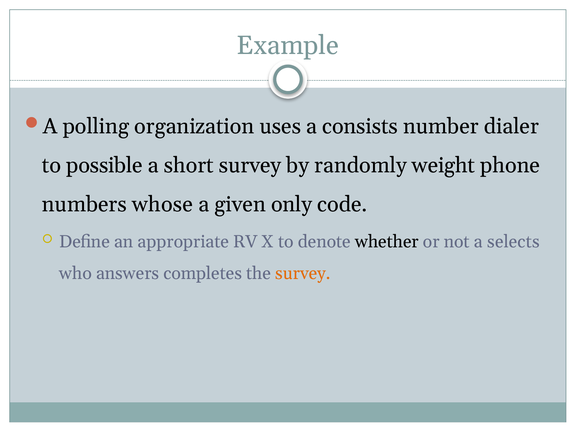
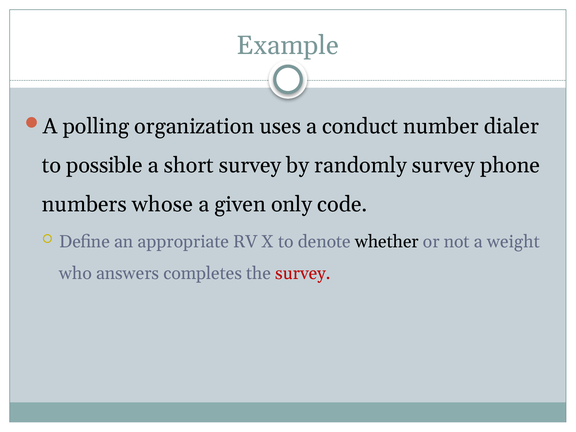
consists: consists -> conduct (360, 126)
randomly weight: weight -> survey (443, 165)
selects: selects -> weight (513, 242)
survey colour: orange -> red (303, 273)
